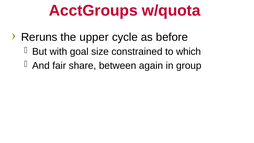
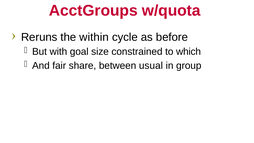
upper: upper -> within (94, 37)
again: again -> usual (151, 65)
